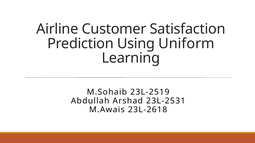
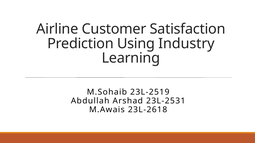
Uniform: Uniform -> Industry (187, 44)
